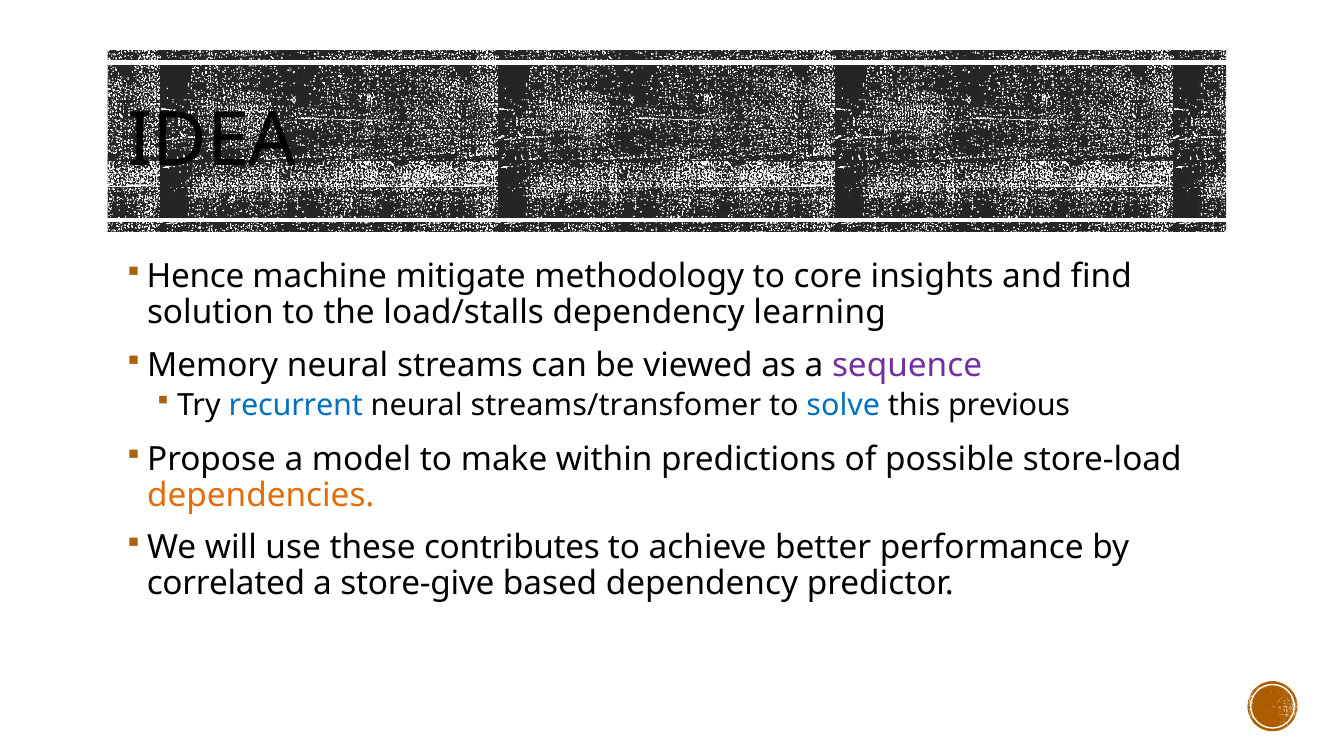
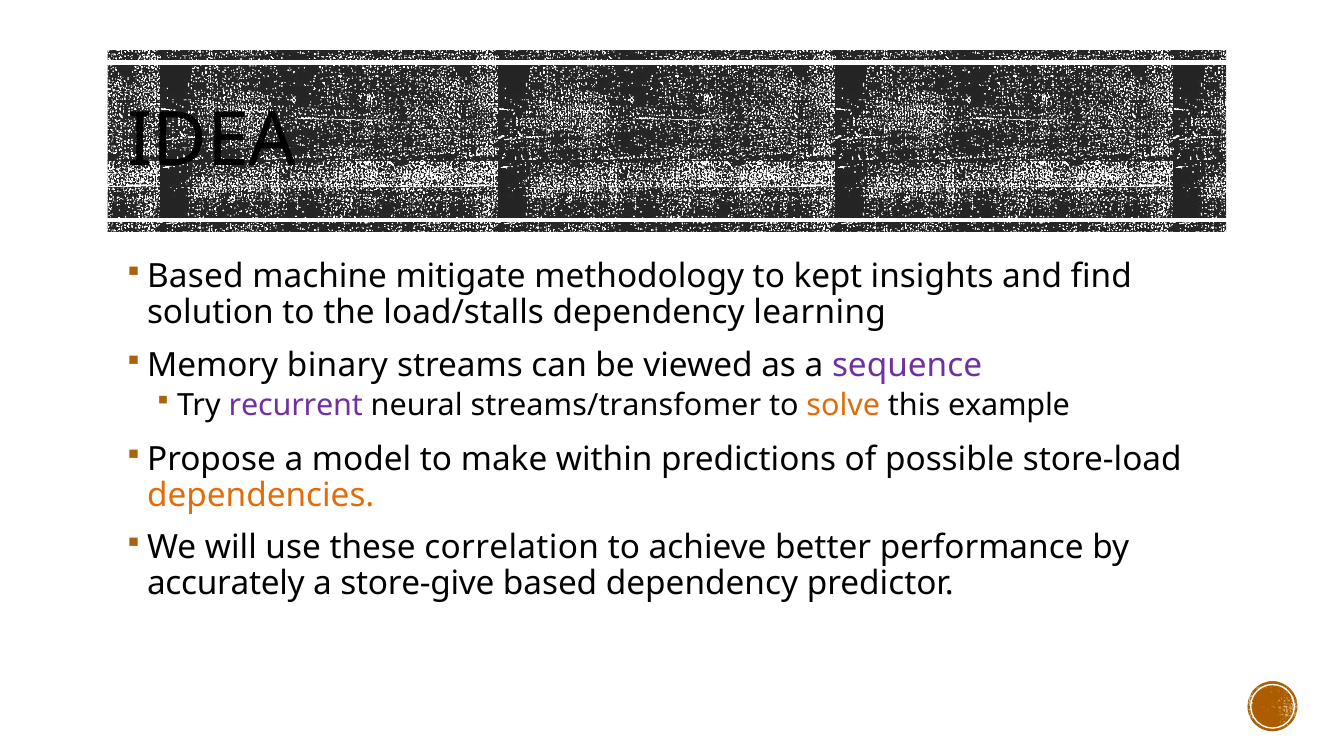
Hence: Hence -> Based (195, 277)
core: core -> kept (828, 277)
Memory neural: neural -> binary (337, 365)
recurrent colour: blue -> purple (296, 405)
solve colour: blue -> orange (843, 405)
previous: previous -> example (1009, 405)
contributes: contributes -> correlation (512, 548)
correlated: correlated -> accurately (226, 584)
